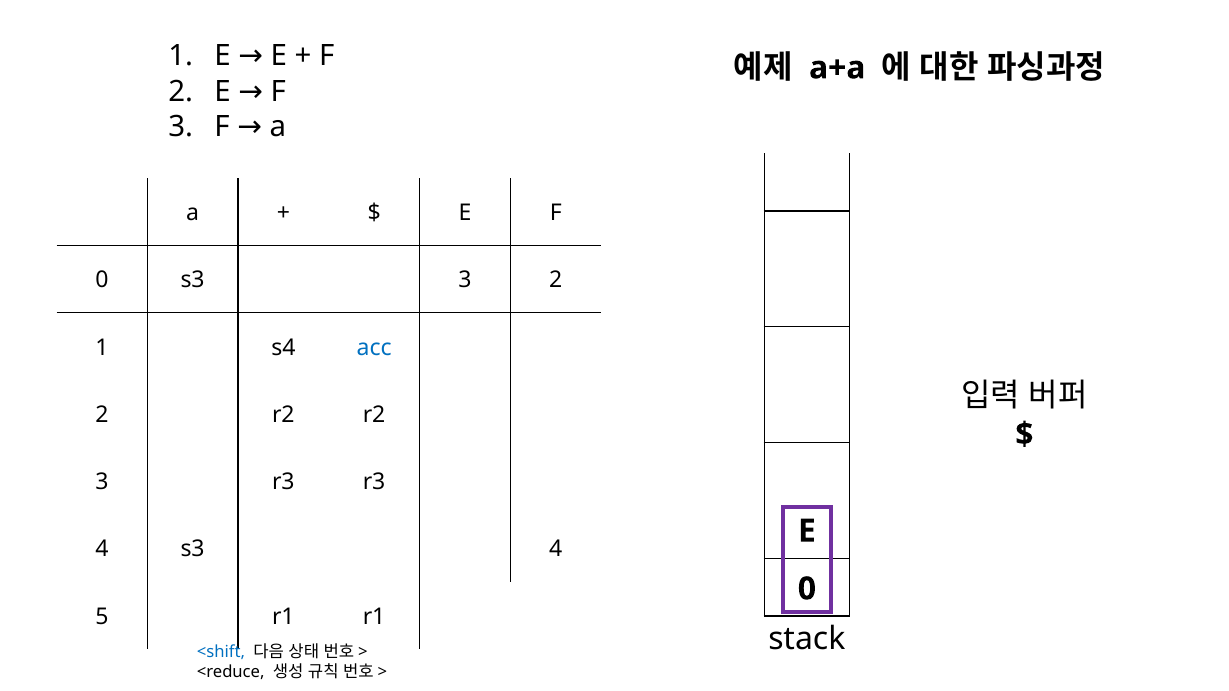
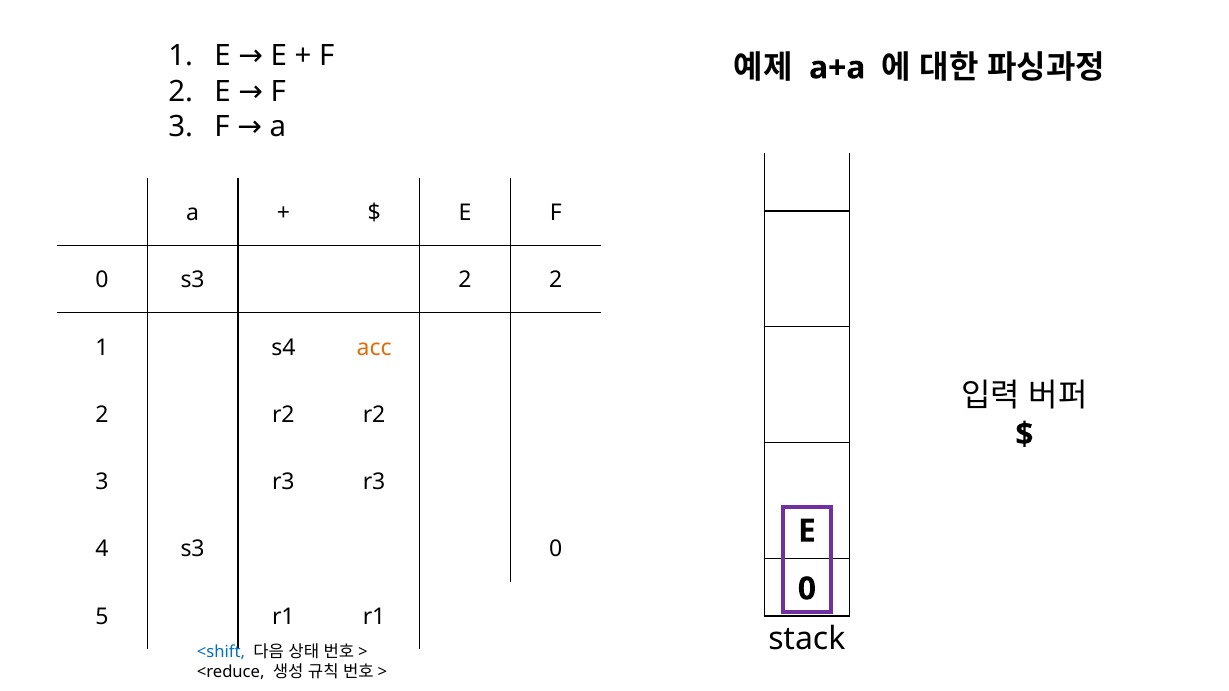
s3 3: 3 -> 2 (465, 280)
acc colour: blue -> orange (374, 348)
s3 4: 4 -> 0 (556, 549)
